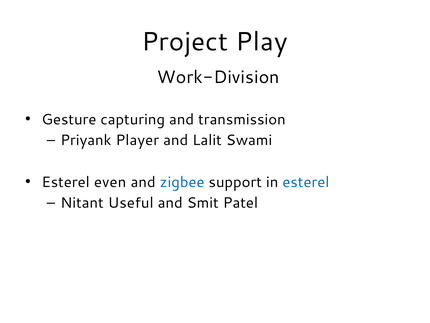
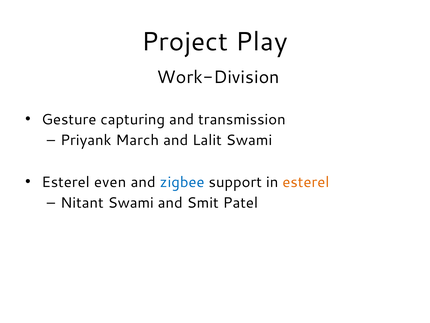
Player: Player -> March (137, 140)
esterel colour: blue -> orange (306, 182)
Nitant Useful: Useful -> Swami (131, 203)
